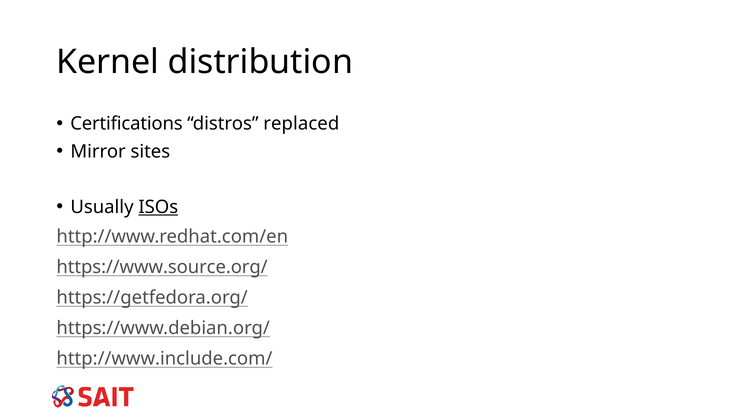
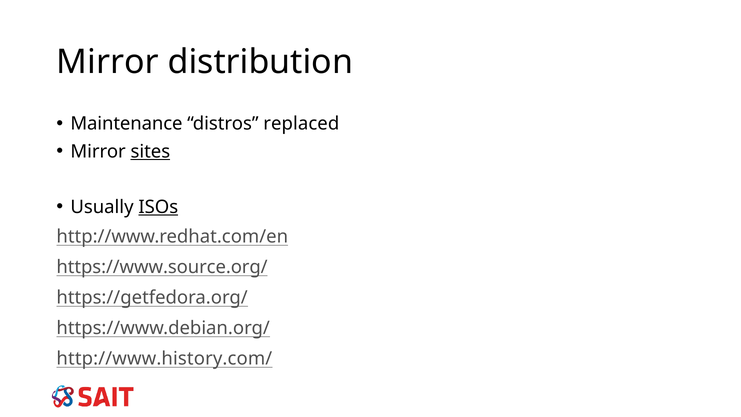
Kernel: Kernel -> Mirror (108, 62)
Certifications: Certifications -> Maintenance (126, 124)
sites underline: none -> present (150, 151)
http://www.include.com/: http://www.include.com/ -> http://www.history.com/ (164, 359)
